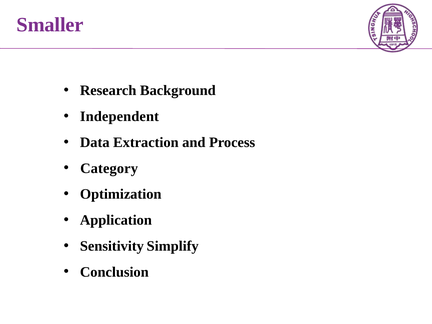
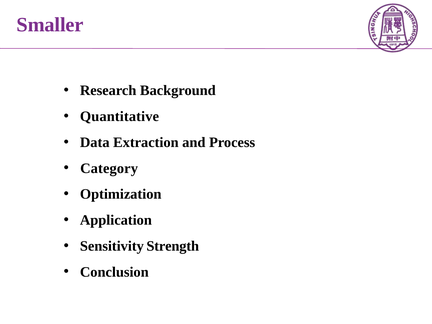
Independent: Independent -> Quantitative (119, 116)
Simplify: Simplify -> Strength (173, 246)
